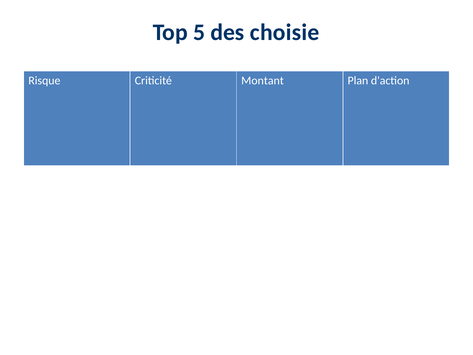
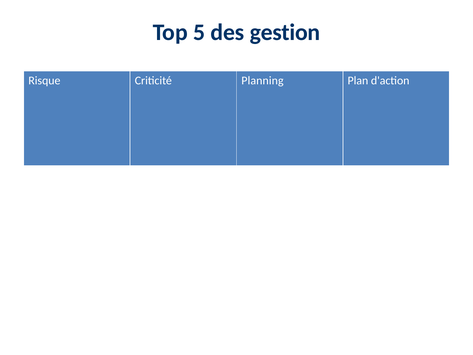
choisie: choisie -> gestion (285, 32)
Montant: Montant -> Planning (263, 81)
